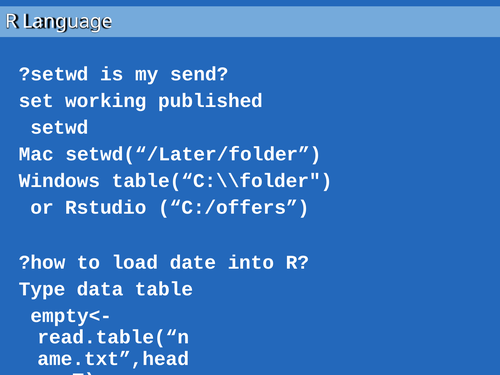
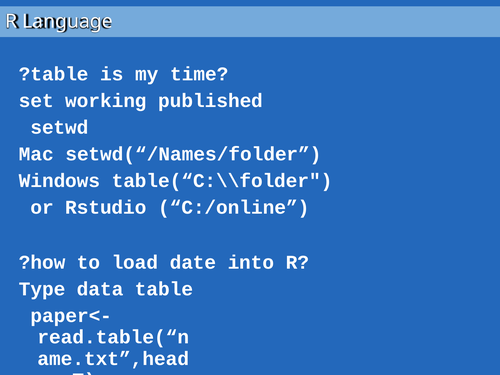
?setwd: ?setwd -> ?table (54, 74)
send: send -> time (199, 74)
setwd(“/Later/folder: setwd(“/Later/folder -> setwd(“/Names/folder (193, 154)
C:/offers: C:/offers -> C:/online (234, 207)
empty<-: empty<- -> paper<- (71, 316)
